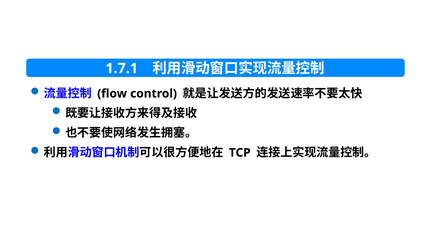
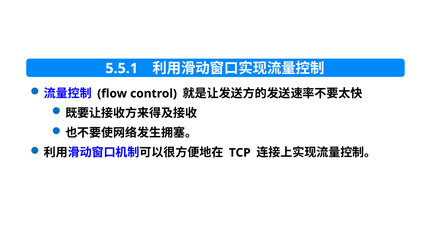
1.7.1: 1.7.1 -> 5.5.1 (122, 68)
